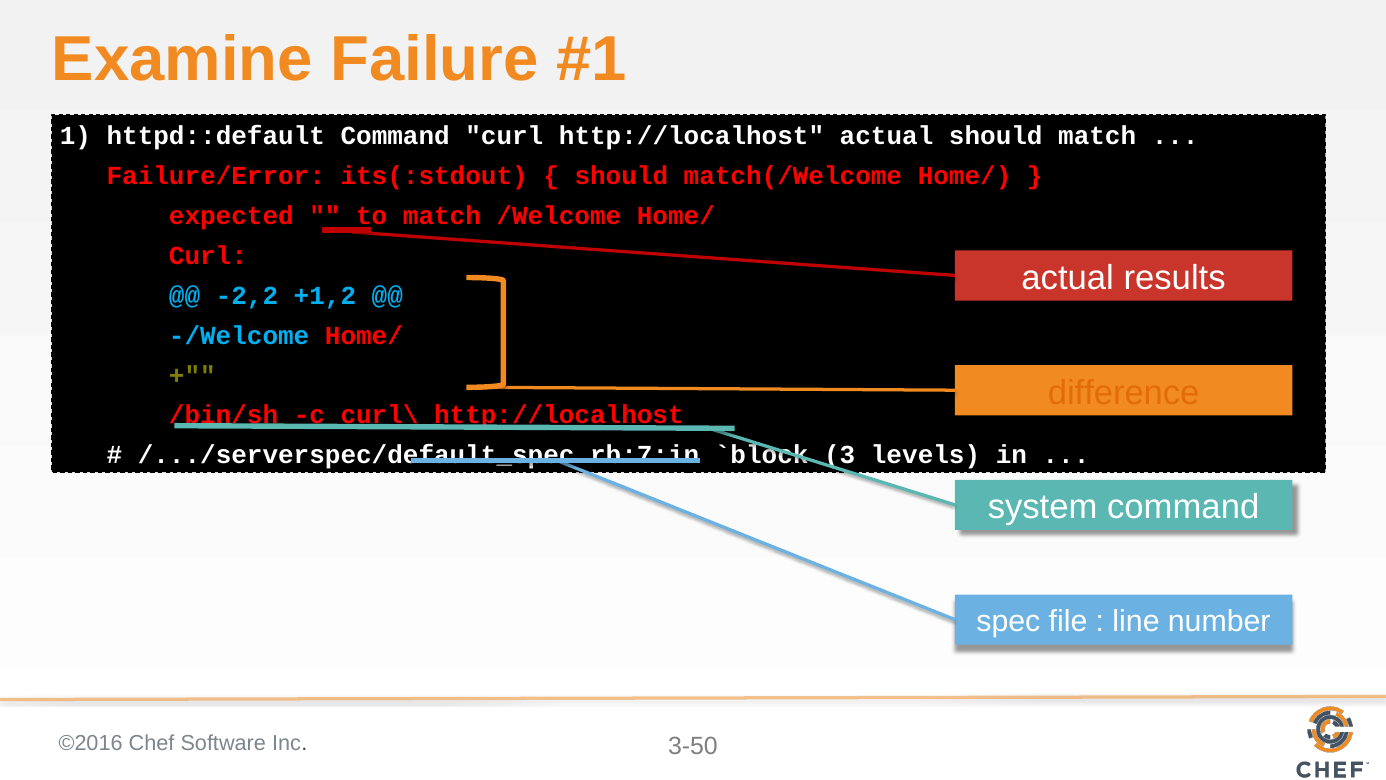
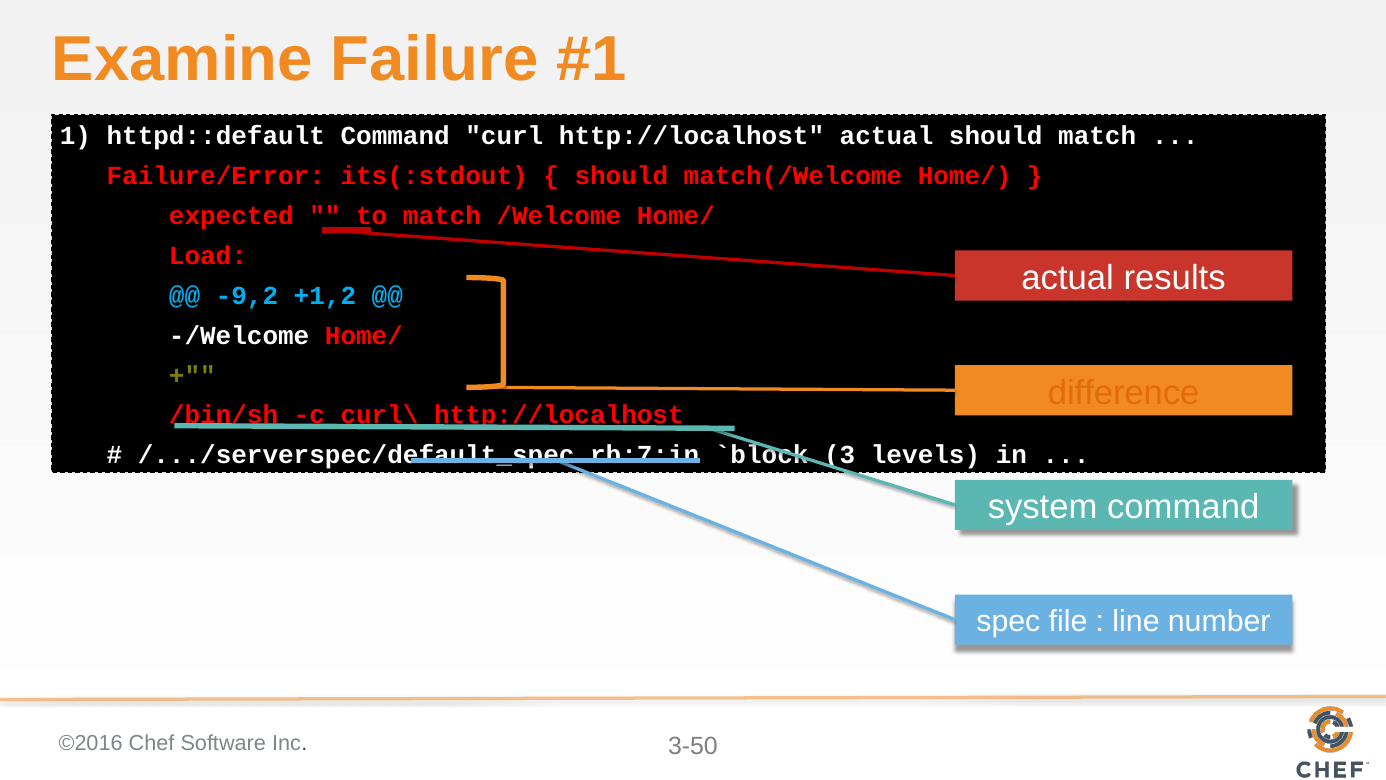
Curl: Curl -> Load (208, 256)
-2,2: -2,2 -> -9,2 (247, 296)
-/Welcome colour: light blue -> white (239, 335)
